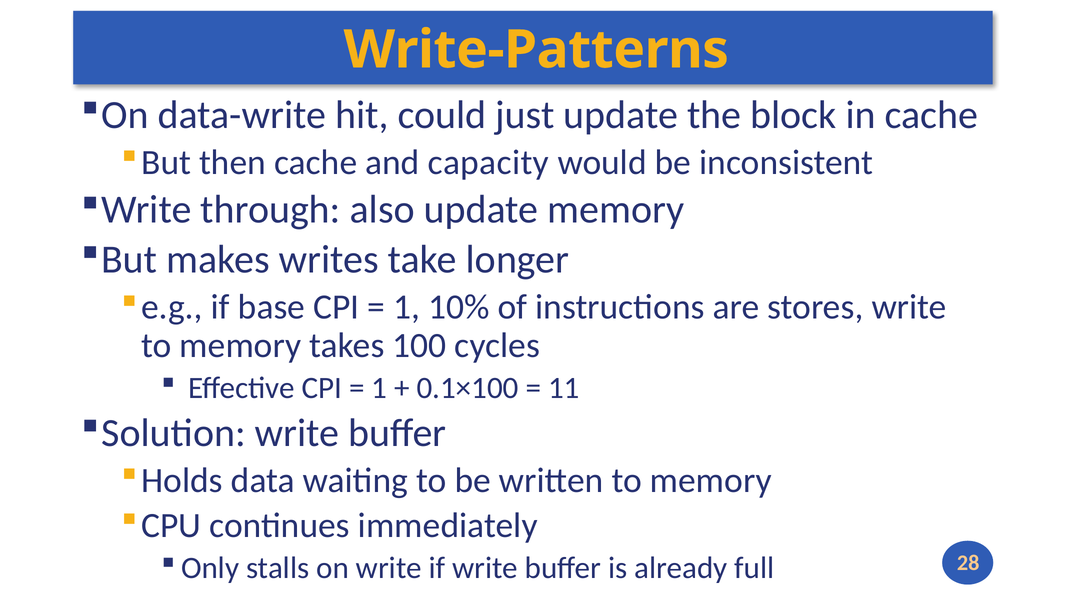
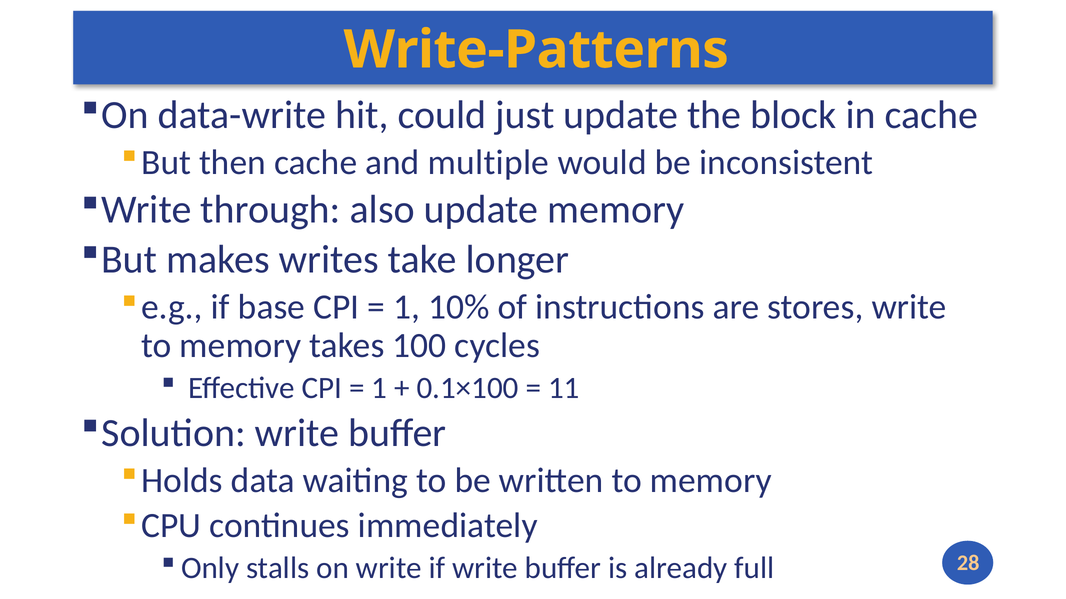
capacity: capacity -> multiple (488, 163)
